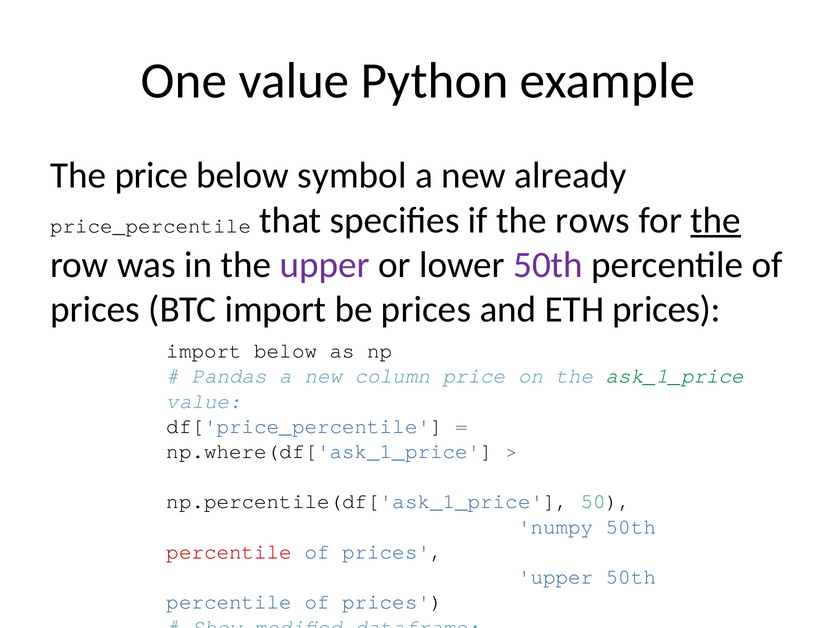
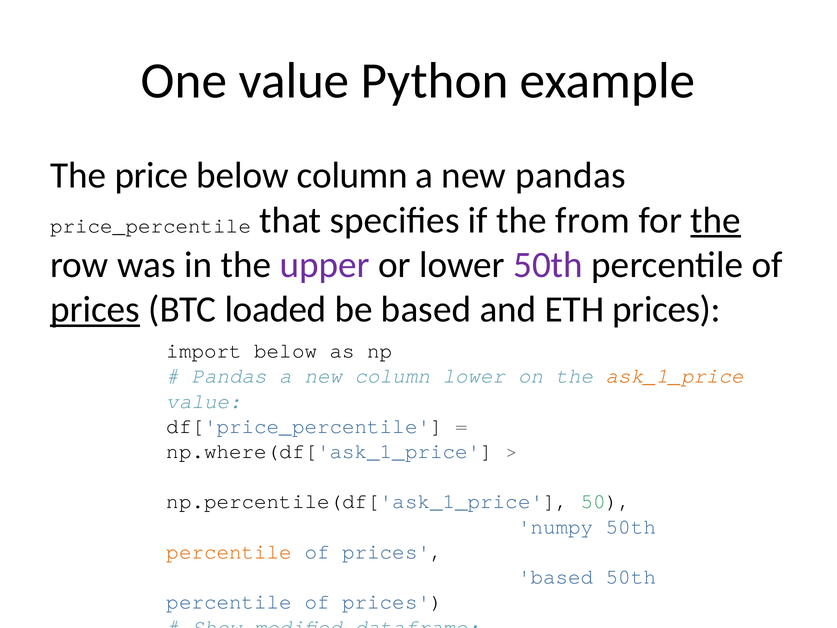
below symbol: symbol -> column (352, 176)
new already: already -> pandas (570, 176)
the rows: rows -> from (593, 220)
prices underline: none -> present (95, 310)
BTC import: import -> loaded (276, 310)
be prices: prices -> based (426, 310)
column price: price -> lower (474, 376)
ask_1_price colour: green -> orange (675, 376)
percentile colour: red -> orange (229, 552)
upper: upper -> based (556, 577)
